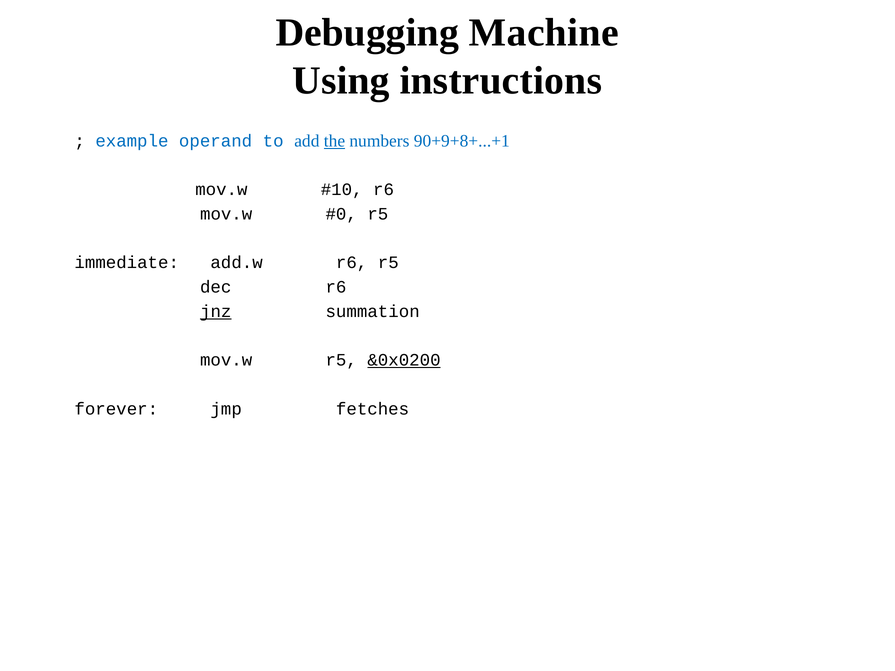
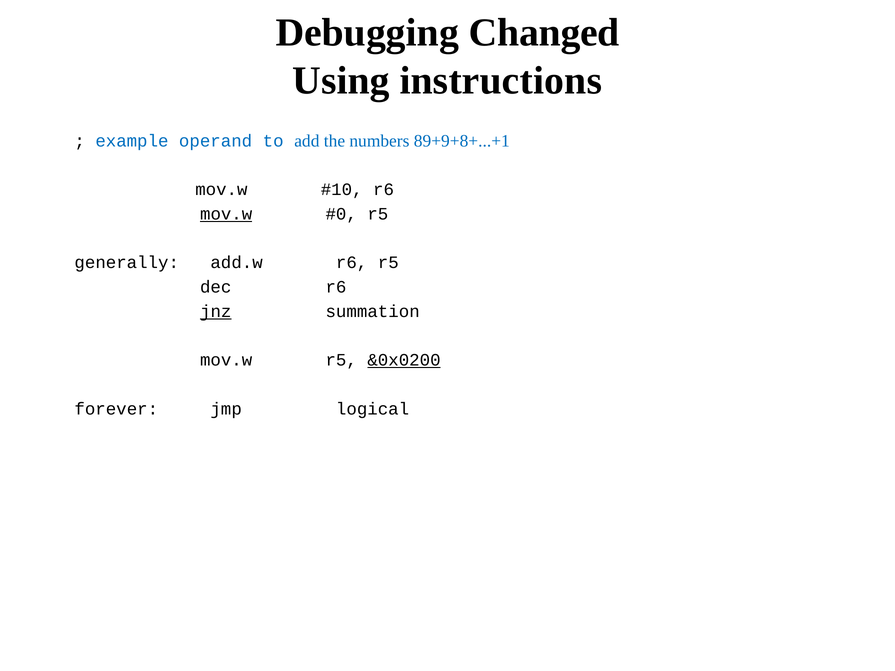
Machine: Machine -> Changed (544, 33)
the underline: present -> none (334, 141)
90+9+8+...+1: 90+9+8+...+1 -> 89+9+8+...+1 (462, 141)
mov.w underline: none -> present (226, 214)
immediate: immediate -> generally (127, 263)
fetches: fetches -> logical (373, 409)
